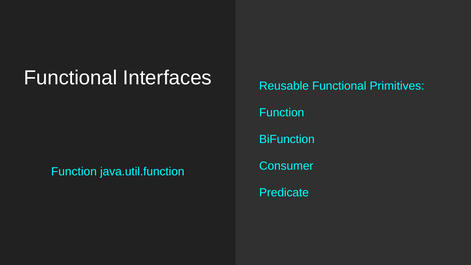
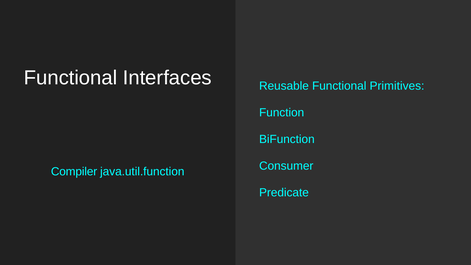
Function: Function -> Compiler (74, 172)
